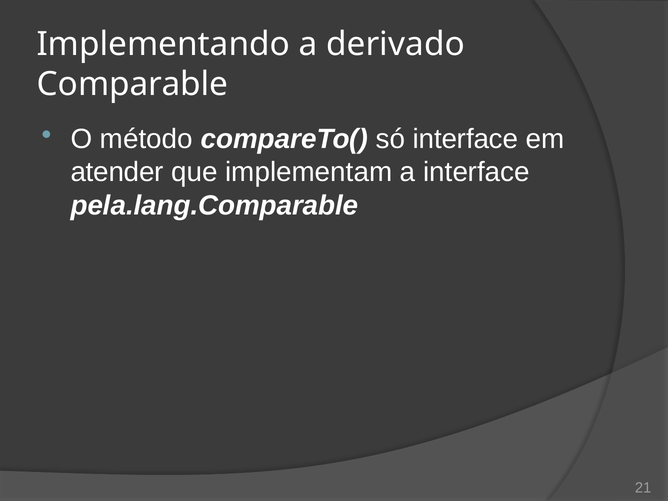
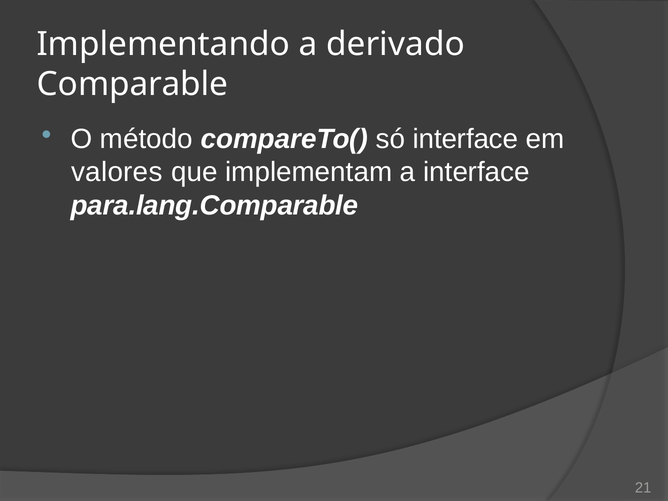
atender: atender -> valores (117, 172)
pela.lang.Comparable: pela.lang.Comparable -> para.lang.Comparable (215, 206)
